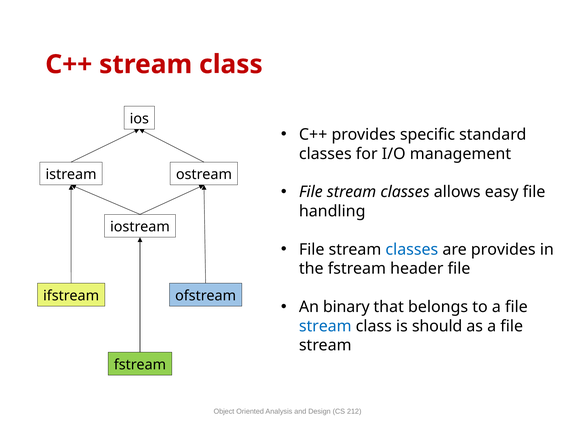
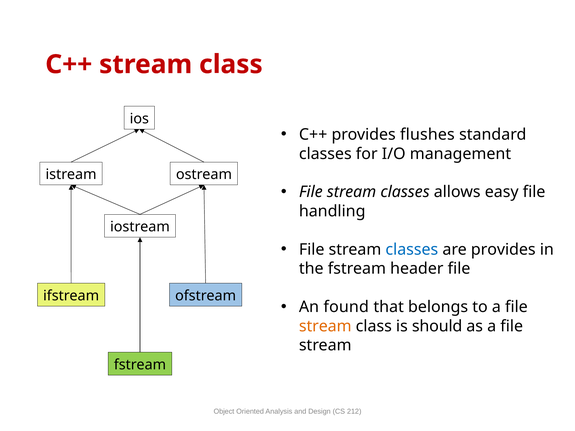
specific: specific -> flushes (427, 135)
binary: binary -> found (346, 307)
stream colour: blue -> orange (325, 326)
